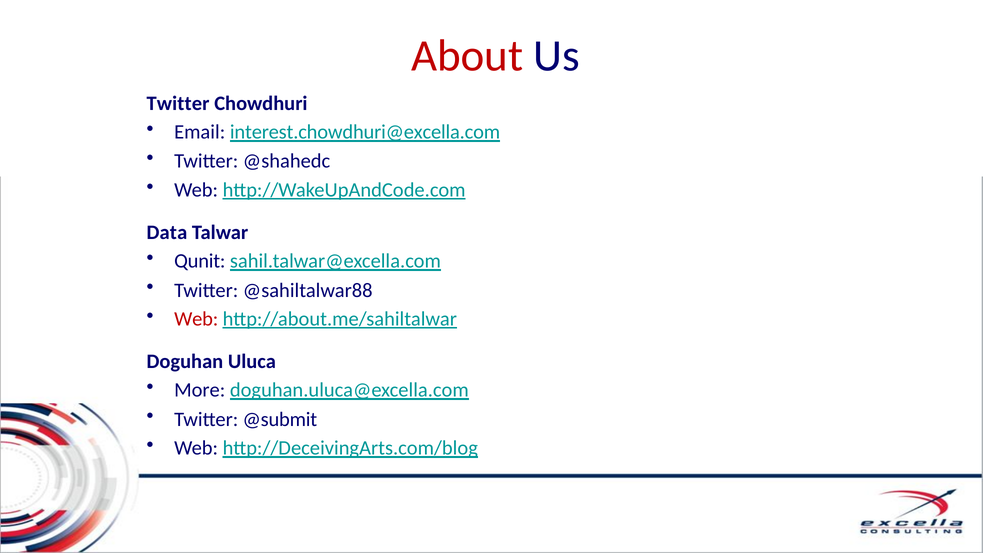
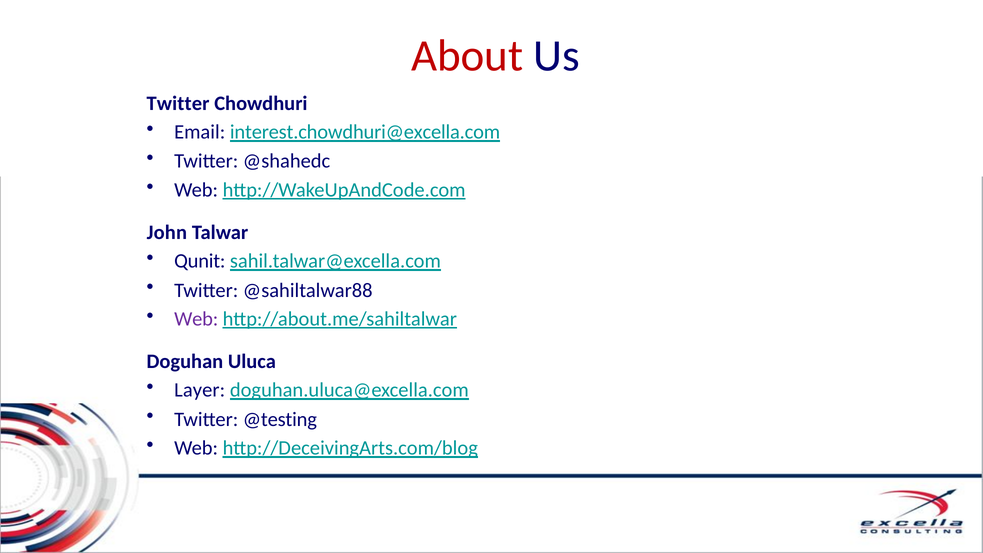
Data: Data -> John (167, 232)
Web colour: red -> purple (196, 319)
More: More -> Layer (200, 390)
@submit: @submit -> @testing (280, 419)
